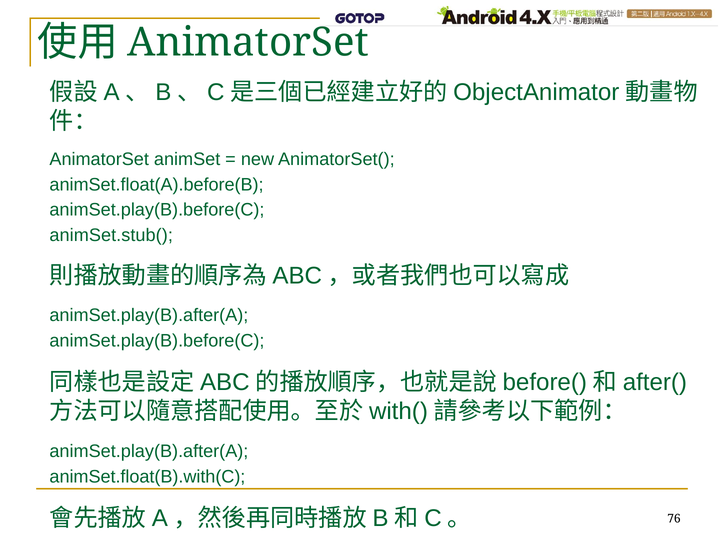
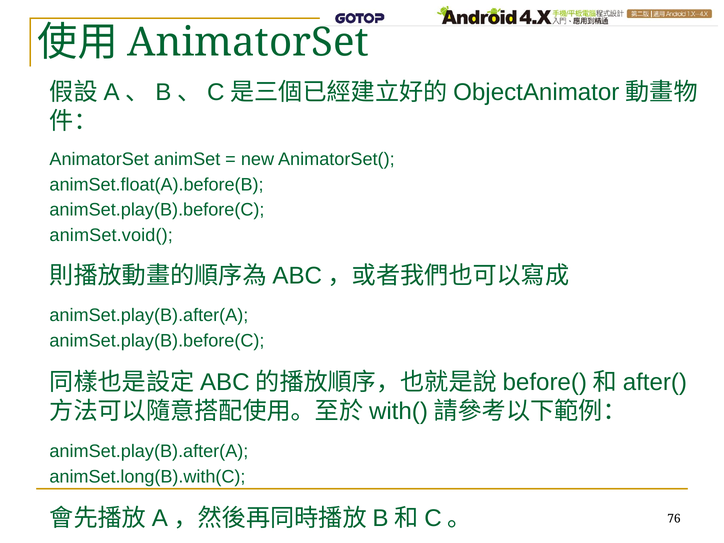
animSet.stub(: animSet.stub( -> animSet.void( (111, 235)
animSet.float(B).with(C: animSet.float(B).with(C -> animSet.long(B).with(C (147, 477)
